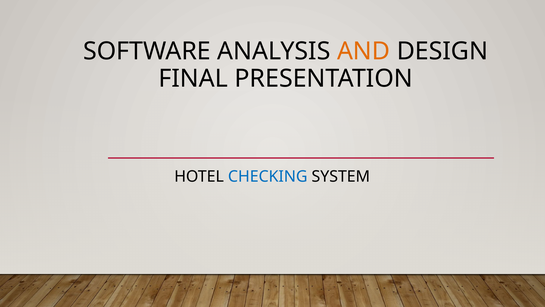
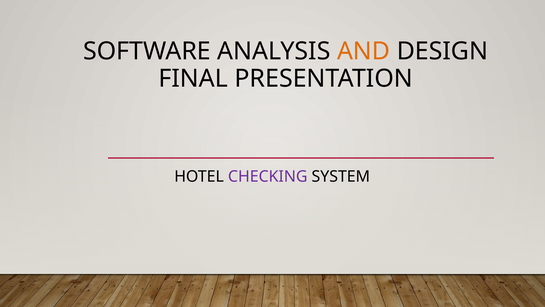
CHECKING colour: blue -> purple (268, 176)
